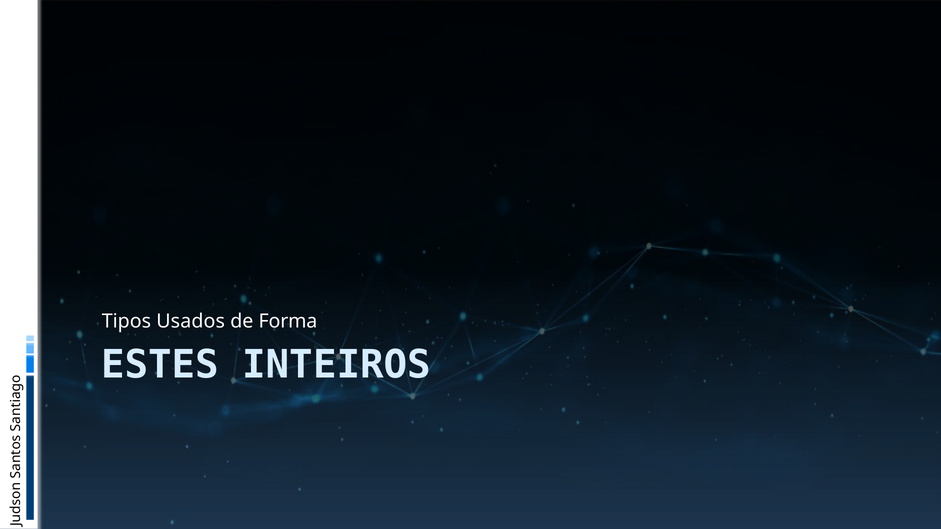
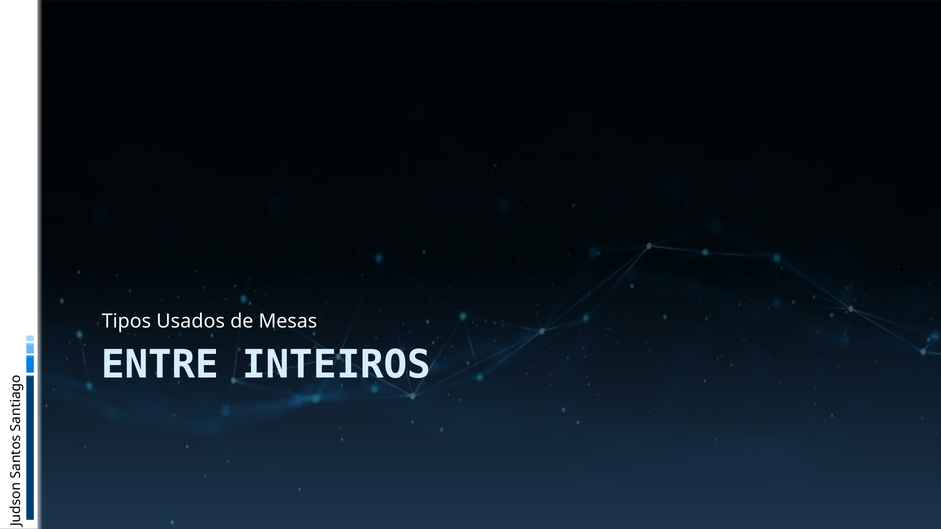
Forma: Forma -> Mesas (288, 321)
ESTES: ESTES -> ENTRE (160, 365)
